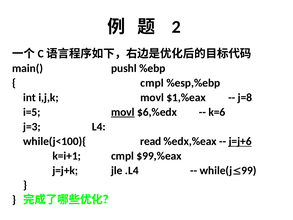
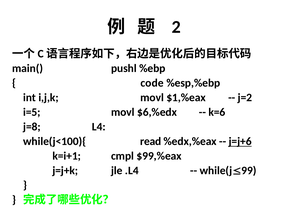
cmpl: cmpl -> code (152, 83)
j=8: j=8 -> j=2 (245, 97)
movl underline: present -> none (123, 112)
j=3: j=3 -> j=8 (32, 127)
